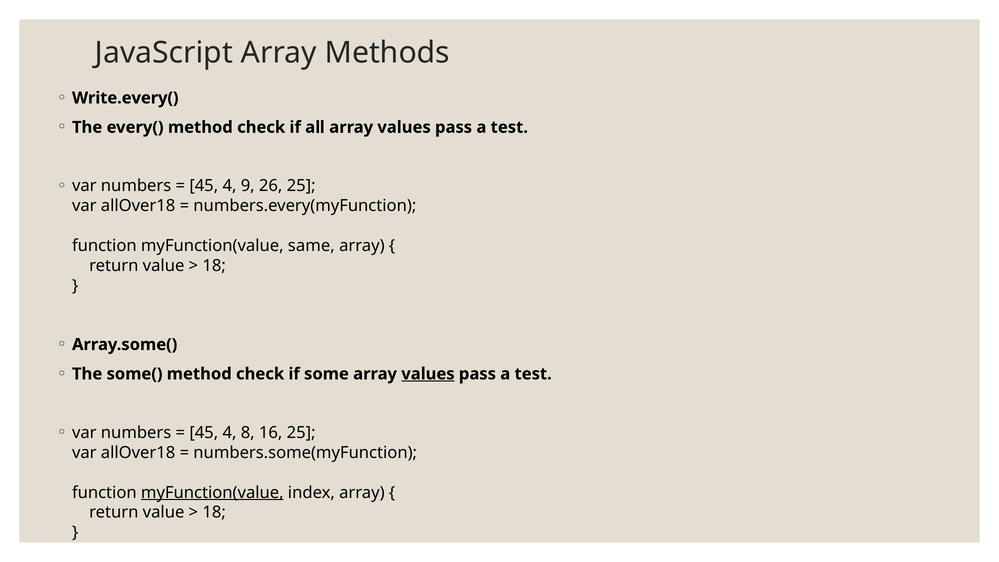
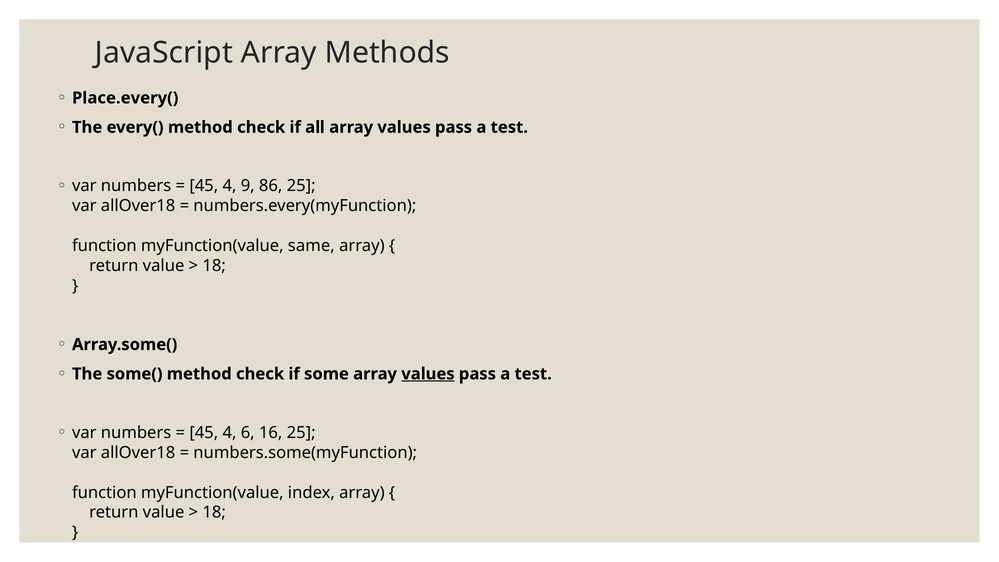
Write.every(: Write.every( -> Place.every( (125, 98)
26: 26 -> 86 (271, 186)
8: 8 -> 6 (248, 433)
myFunction(value underline: present -> none (212, 492)
